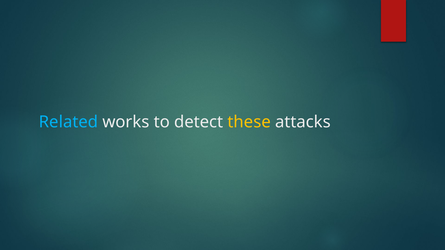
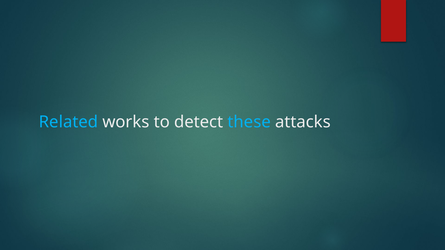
these colour: yellow -> light blue (249, 122)
